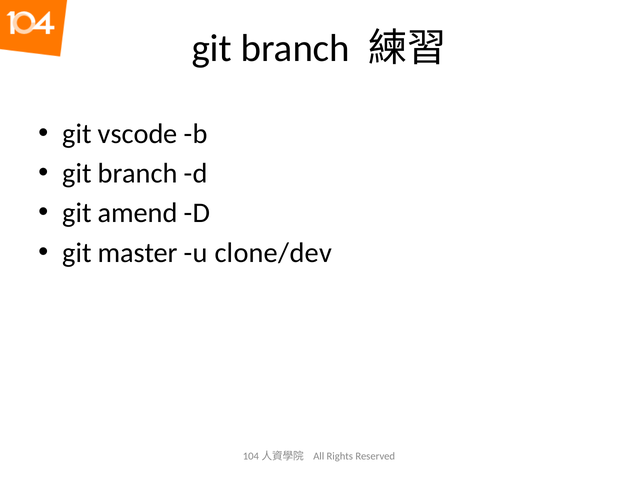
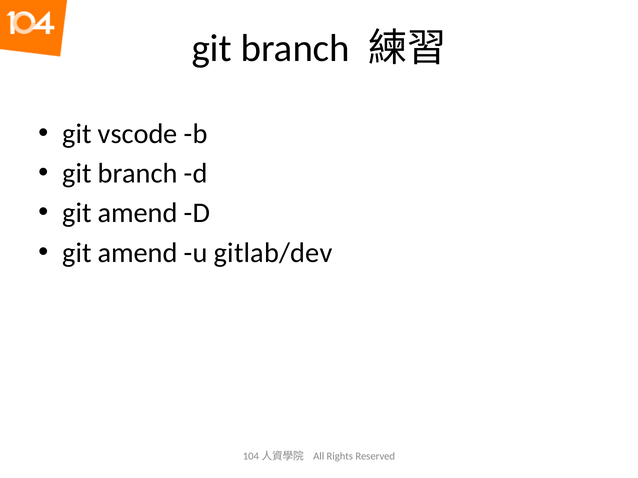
master: master -> amend (138, 253)
clone/dev: clone/dev -> gitlab/dev (273, 253)
